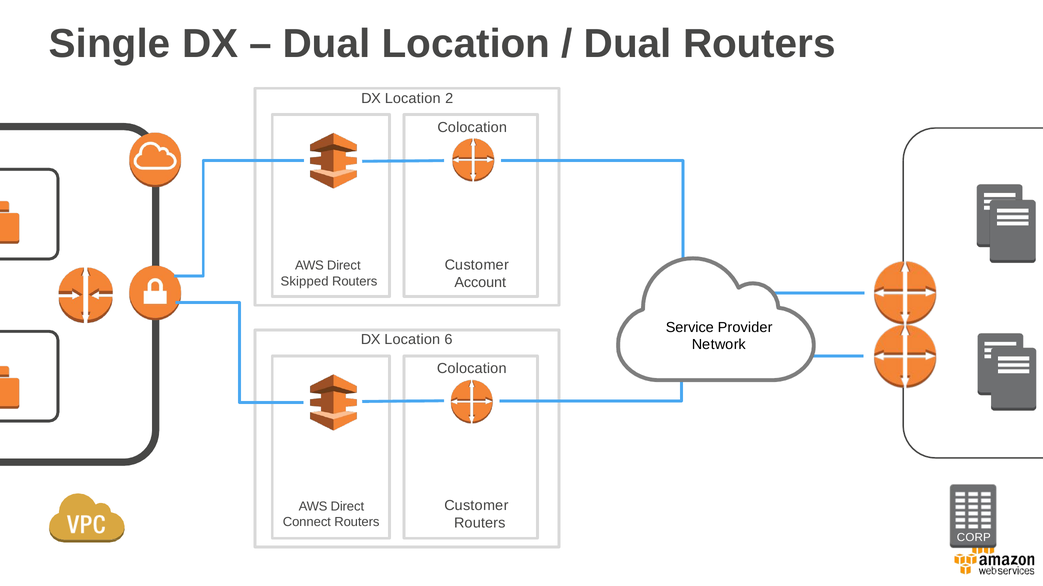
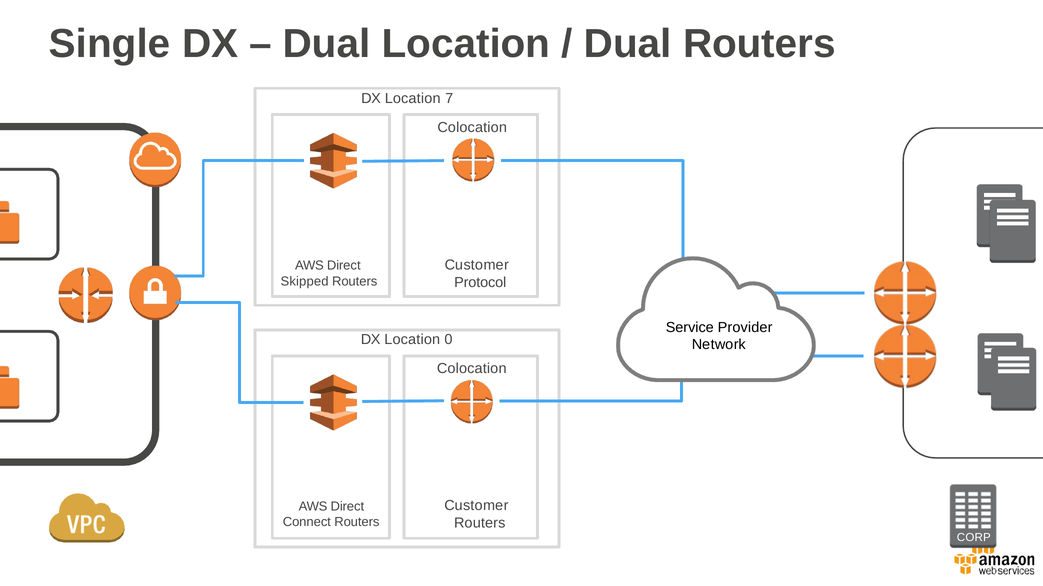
2: 2 -> 7 (449, 99)
Account: Account -> Protocol (480, 283)
6: 6 -> 0 (448, 340)
